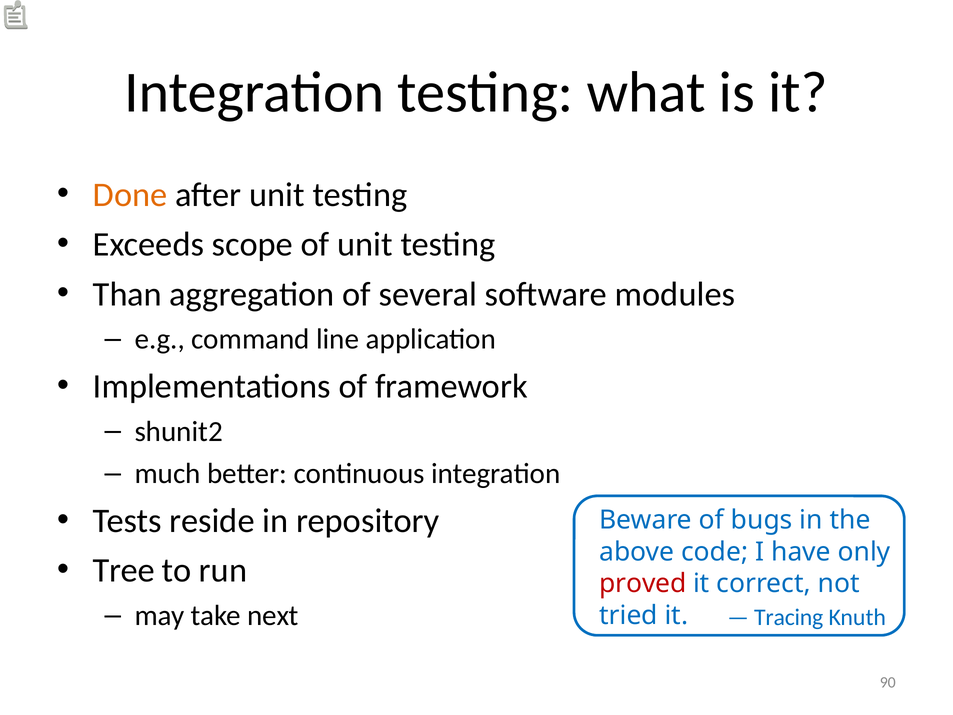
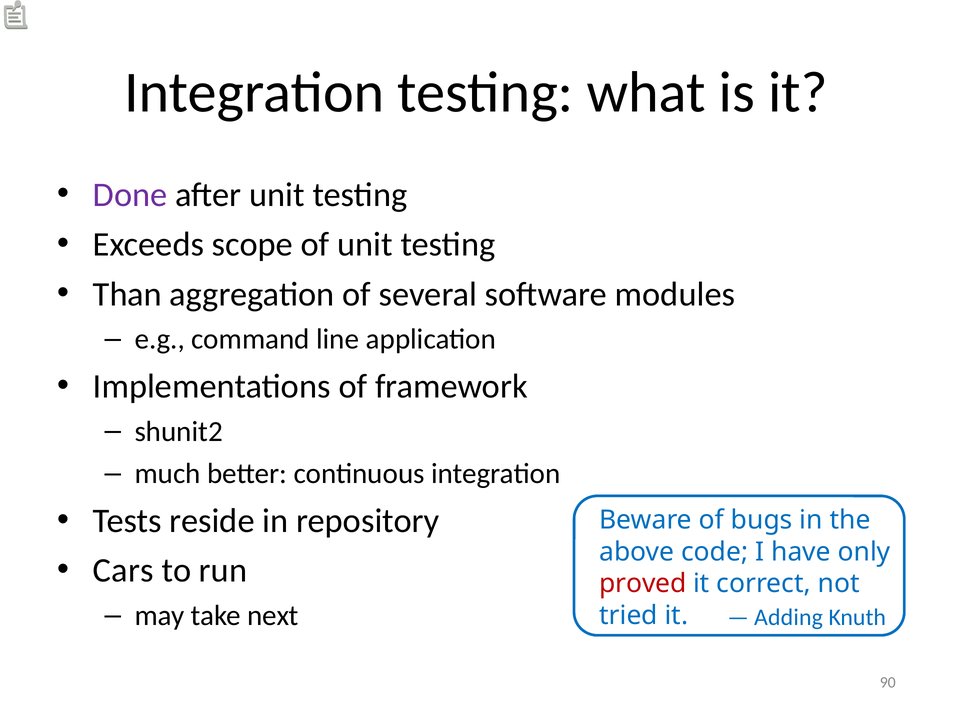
Done colour: orange -> purple (130, 195)
Tree: Tree -> Cars (123, 570)
Tracing: Tracing -> Adding (789, 617)
